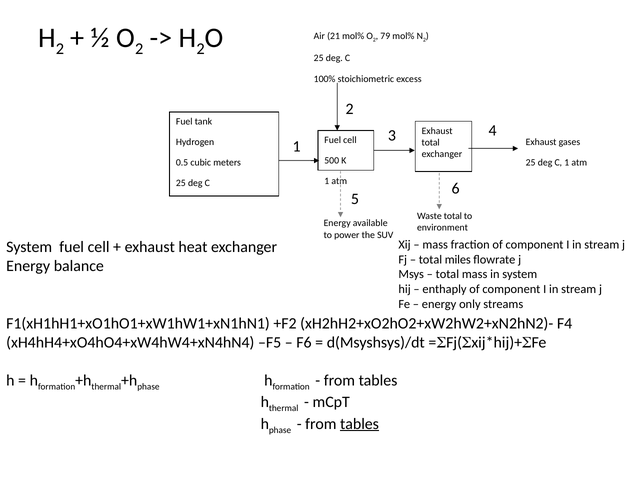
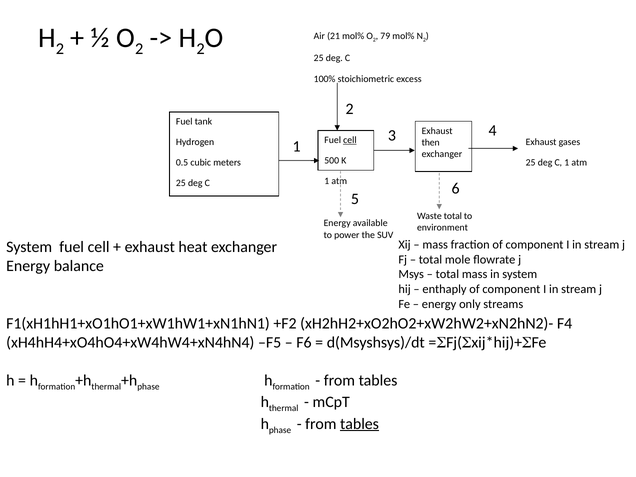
cell underline: none -> present (350, 140)
total: total -> then (431, 143)
miles: miles -> mole (458, 259)
